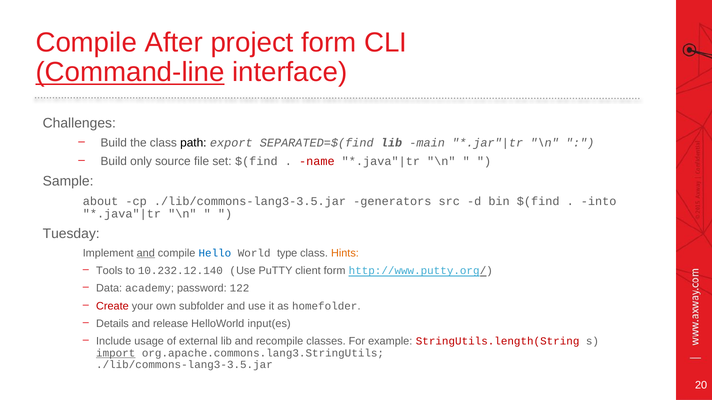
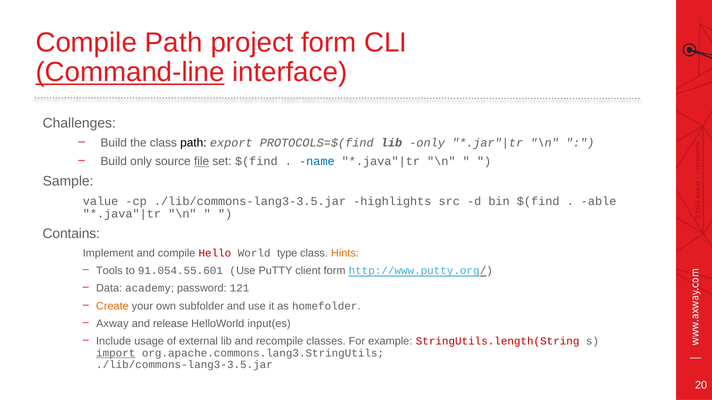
Compile After: After -> Path (174, 43)
SEPARATED=$(find: SEPARATED=$(find -> PROTOCOLS=$(find (317, 143)
lib main: main -> only (427, 143)
file underline: none -> present (202, 162)
name colour: red -> blue (317, 162)
about: about -> value (101, 201)
generators: generators -> highlights (392, 201)
into: into -> able (599, 201)
Tuesday: Tuesday -> Contains (71, 234)
and underline: present -> none (146, 253)
Hello colour: blue -> red (215, 253)
10.232.12.140: 10.232.12.140 -> 91.054.55.601 (180, 271)
122: 122 -> 121 (240, 289)
Create colour: red -> orange (112, 306)
Details: Details -> Axway (112, 324)
